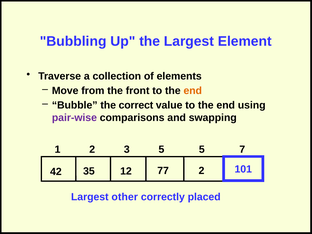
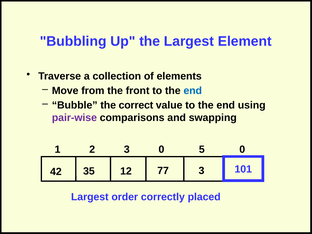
end colour: orange -> blue (193, 91)
3 5: 5 -> 0 (161, 150)
5 7: 7 -> 0 (242, 150)
42 2: 2 -> 3 (201, 171)
other: other -> order (125, 197)
